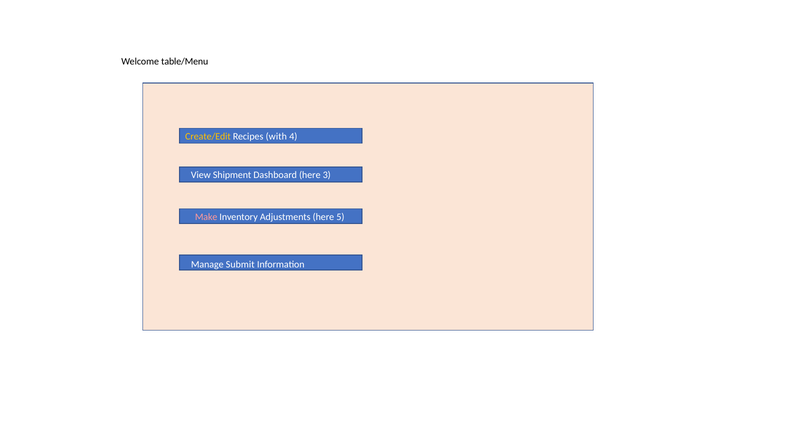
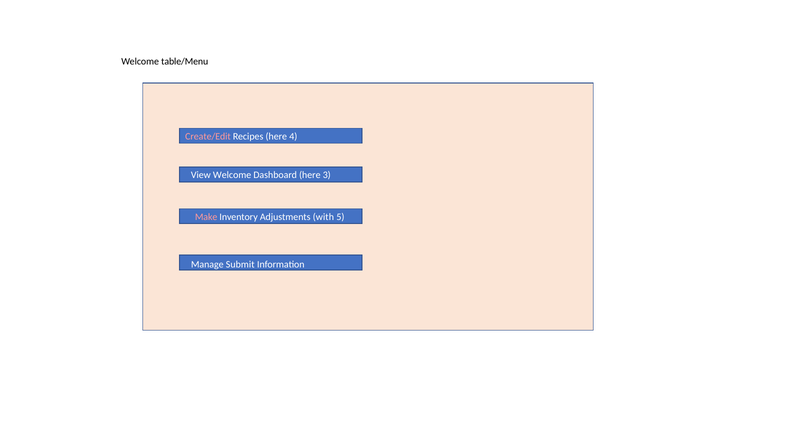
Create/Edit colour: yellow -> pink (208, 136)
Recipes with: with -> here (276, 136)
View Shipment: Shipment -> Welcome (232, 175)
Adjustments here: here -> with (323, 217)
